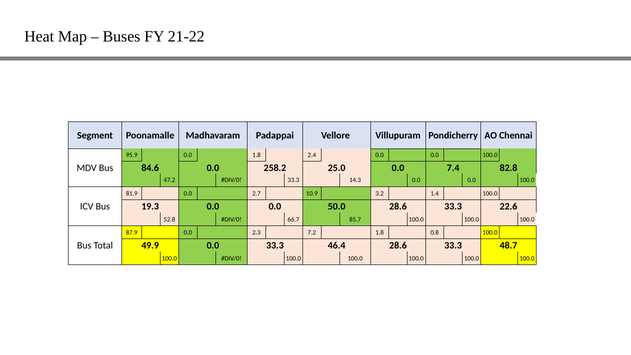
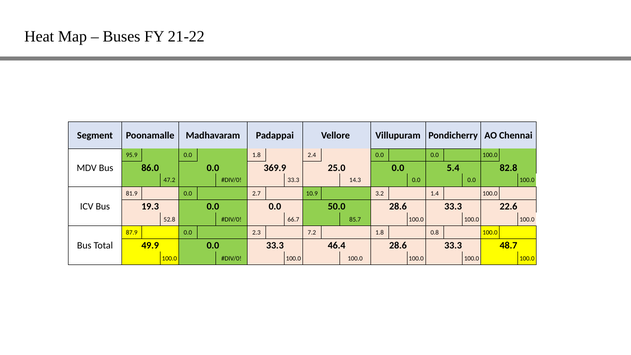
84.6: 84.6 -> 86.0 (150, 168)
258.2: 258.2 -> 369.9 (275, 168)
7.4: 7.4 -> 5.4 (453, 168)
